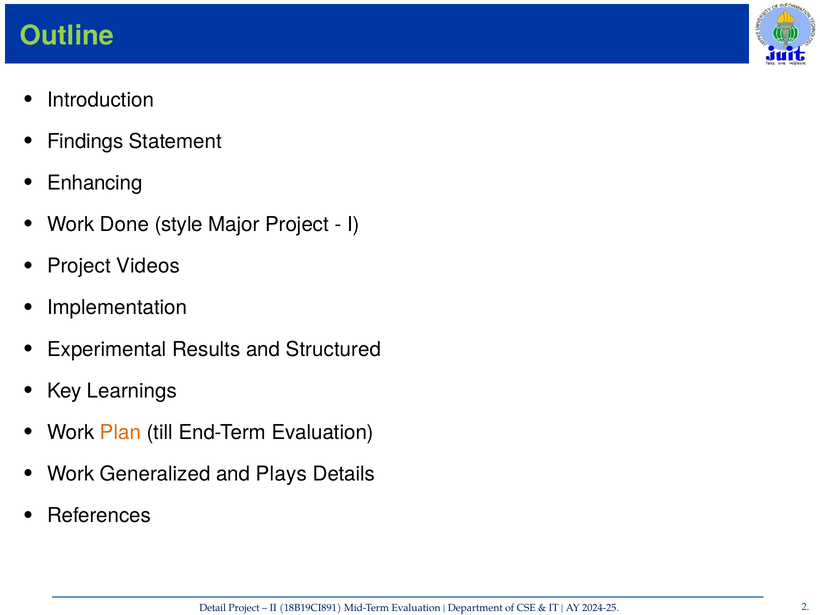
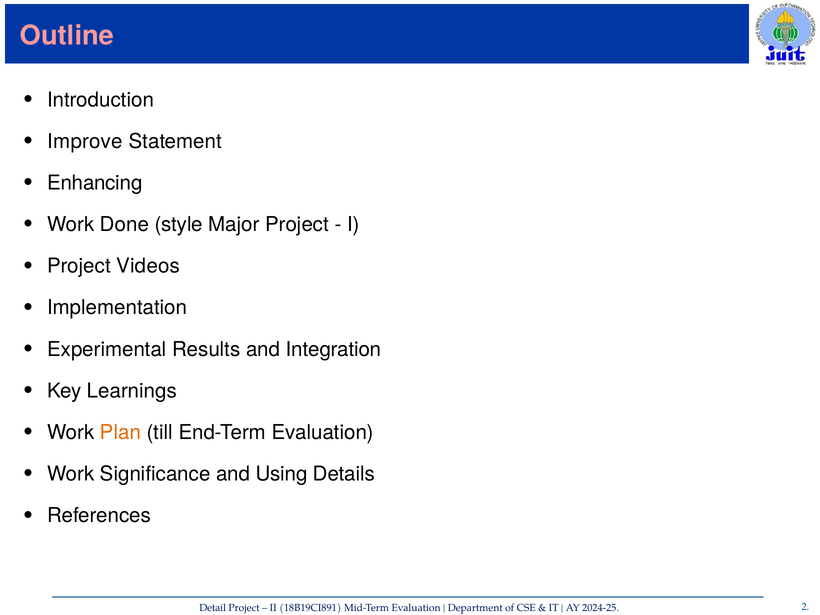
Outline colour: light green -> pink (67, 36)
Findings: Findings -> Improve (85, 141)
Structured: Structured -> Integration (334, 349)
Generalized: Generalized -> Significance (155, 474)
Plays: Plays -> Using (282, 474)
